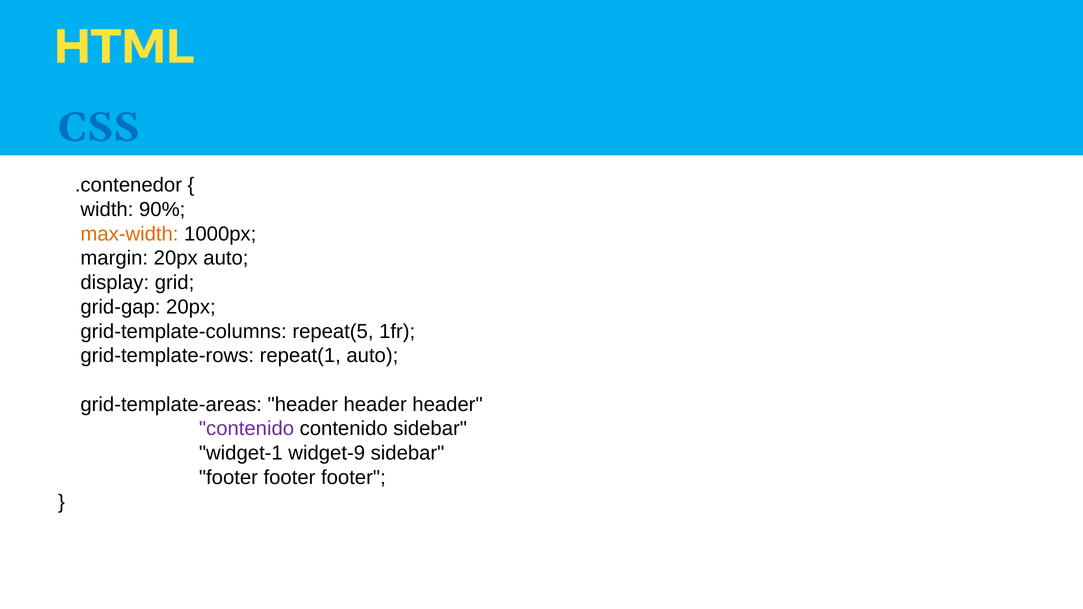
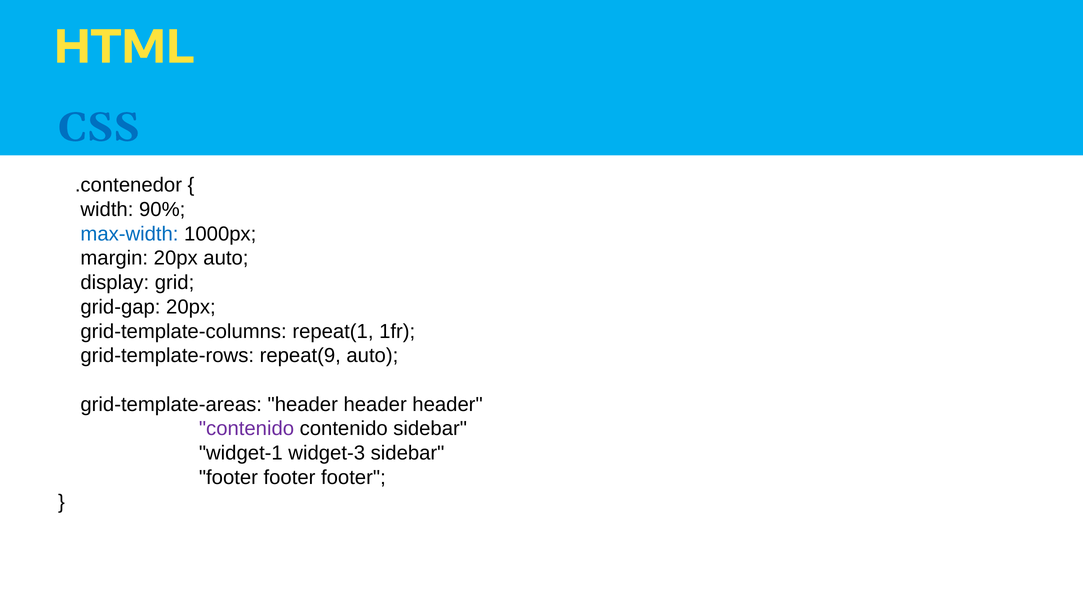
max-width colour: orange -> blue (129, 234)
repeat(5: repeat(5 -> repeat(1 (333, 331)
repeat(1: repeat(1 -> repeat(9 (300, 356)
widget-9: widget-9 -> widget-3 (327, 453)
